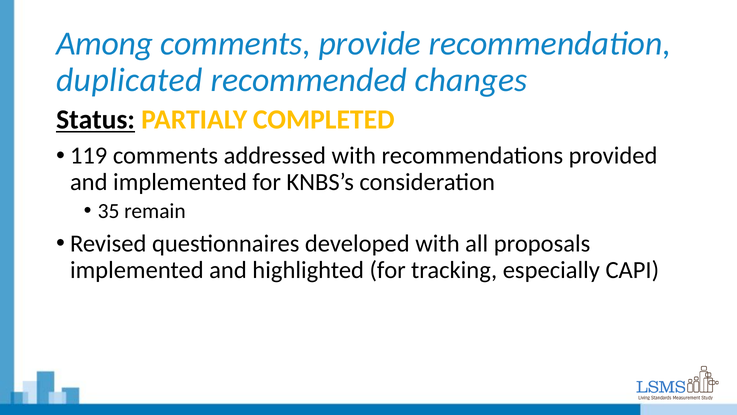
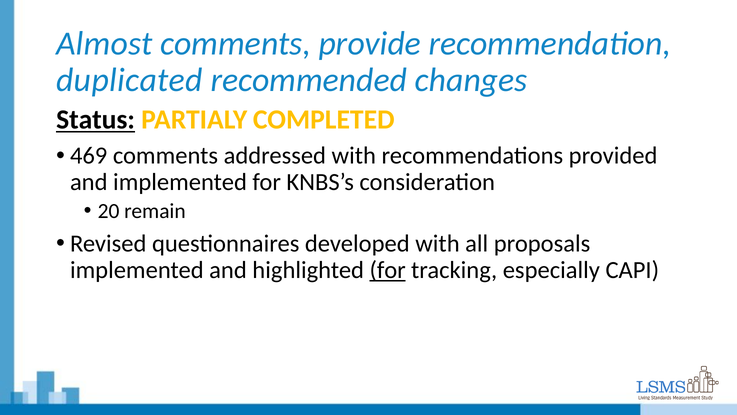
Among: Among -> Almost (104, 44)
119: 119 -> 469 (89, 156)
35: 35 -> 20 (109, 211)
for underline: none -> present (388, 270)
